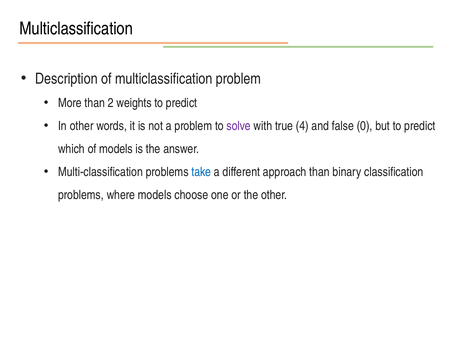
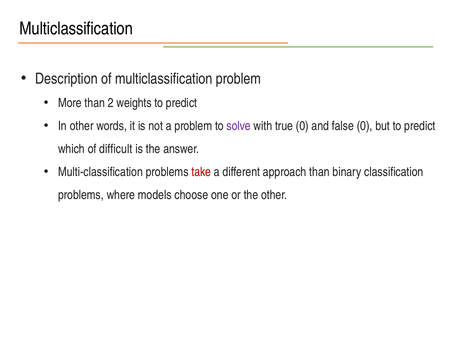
true 4: 4 -> 0 (302, 126)
of models: models -> difficult (116, 149)
take colour: blue -> red (201, 172)
